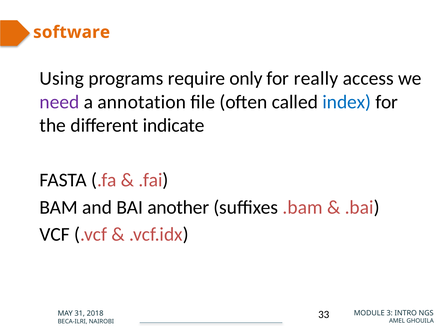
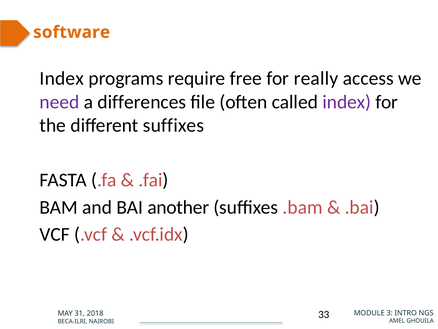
Using: Using -> Index (62, 78)
only: only -> free (246, 78)
annotation: annotation -> differences (142, 102)
index colour: blue -> purple (347, 102)
different indicate: indicate -> suffixes (174, 125)
